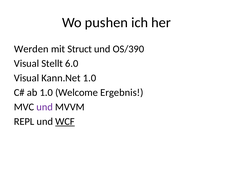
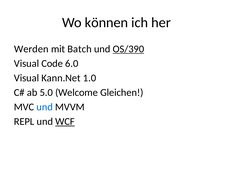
pushen: pushen -> können (106, 23)
Struct: Struct -> Batch (80, 49)
OS/390 underline: none -> present (128, 49)
Stellt: Stellt -> Code (52, 63)
ab 1.0: 1.0 -> 5.0 (46, 92)
Ergebnis: Ergebnis -> Gleichen (122, 92)
und colour: purple -> blue (45, 107)
